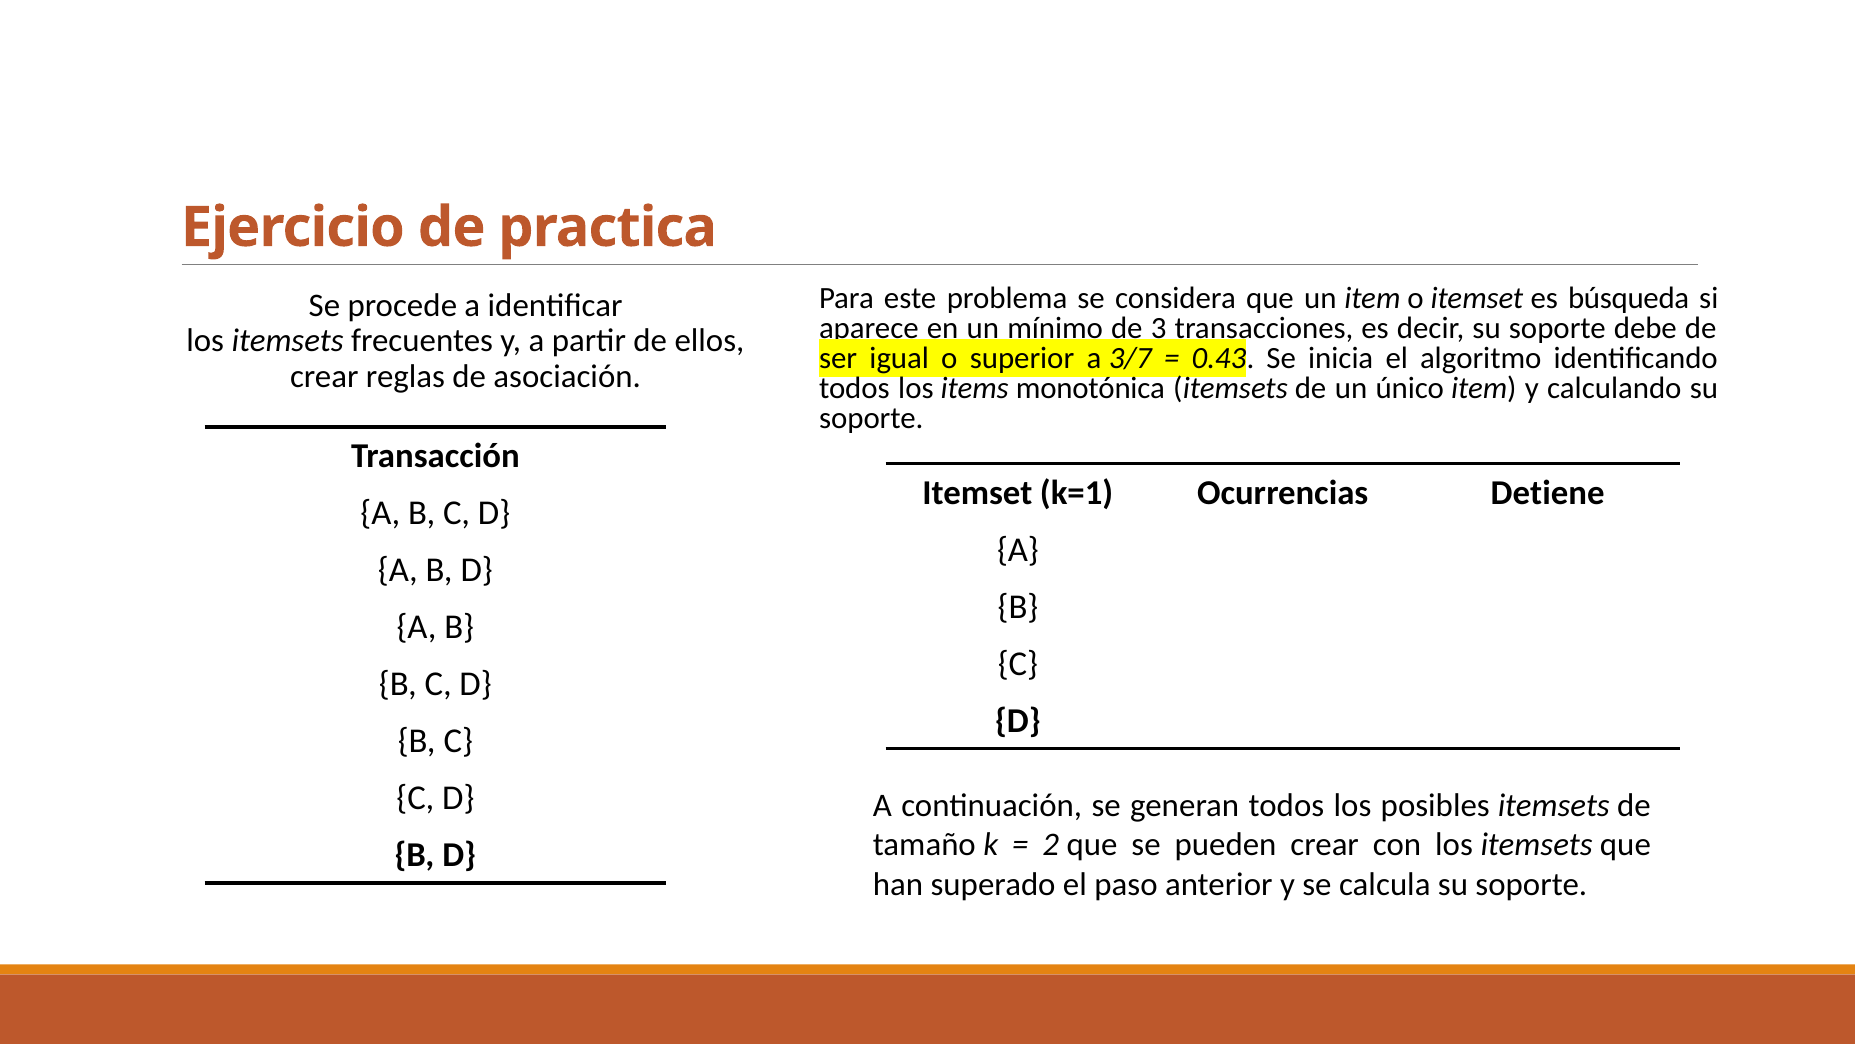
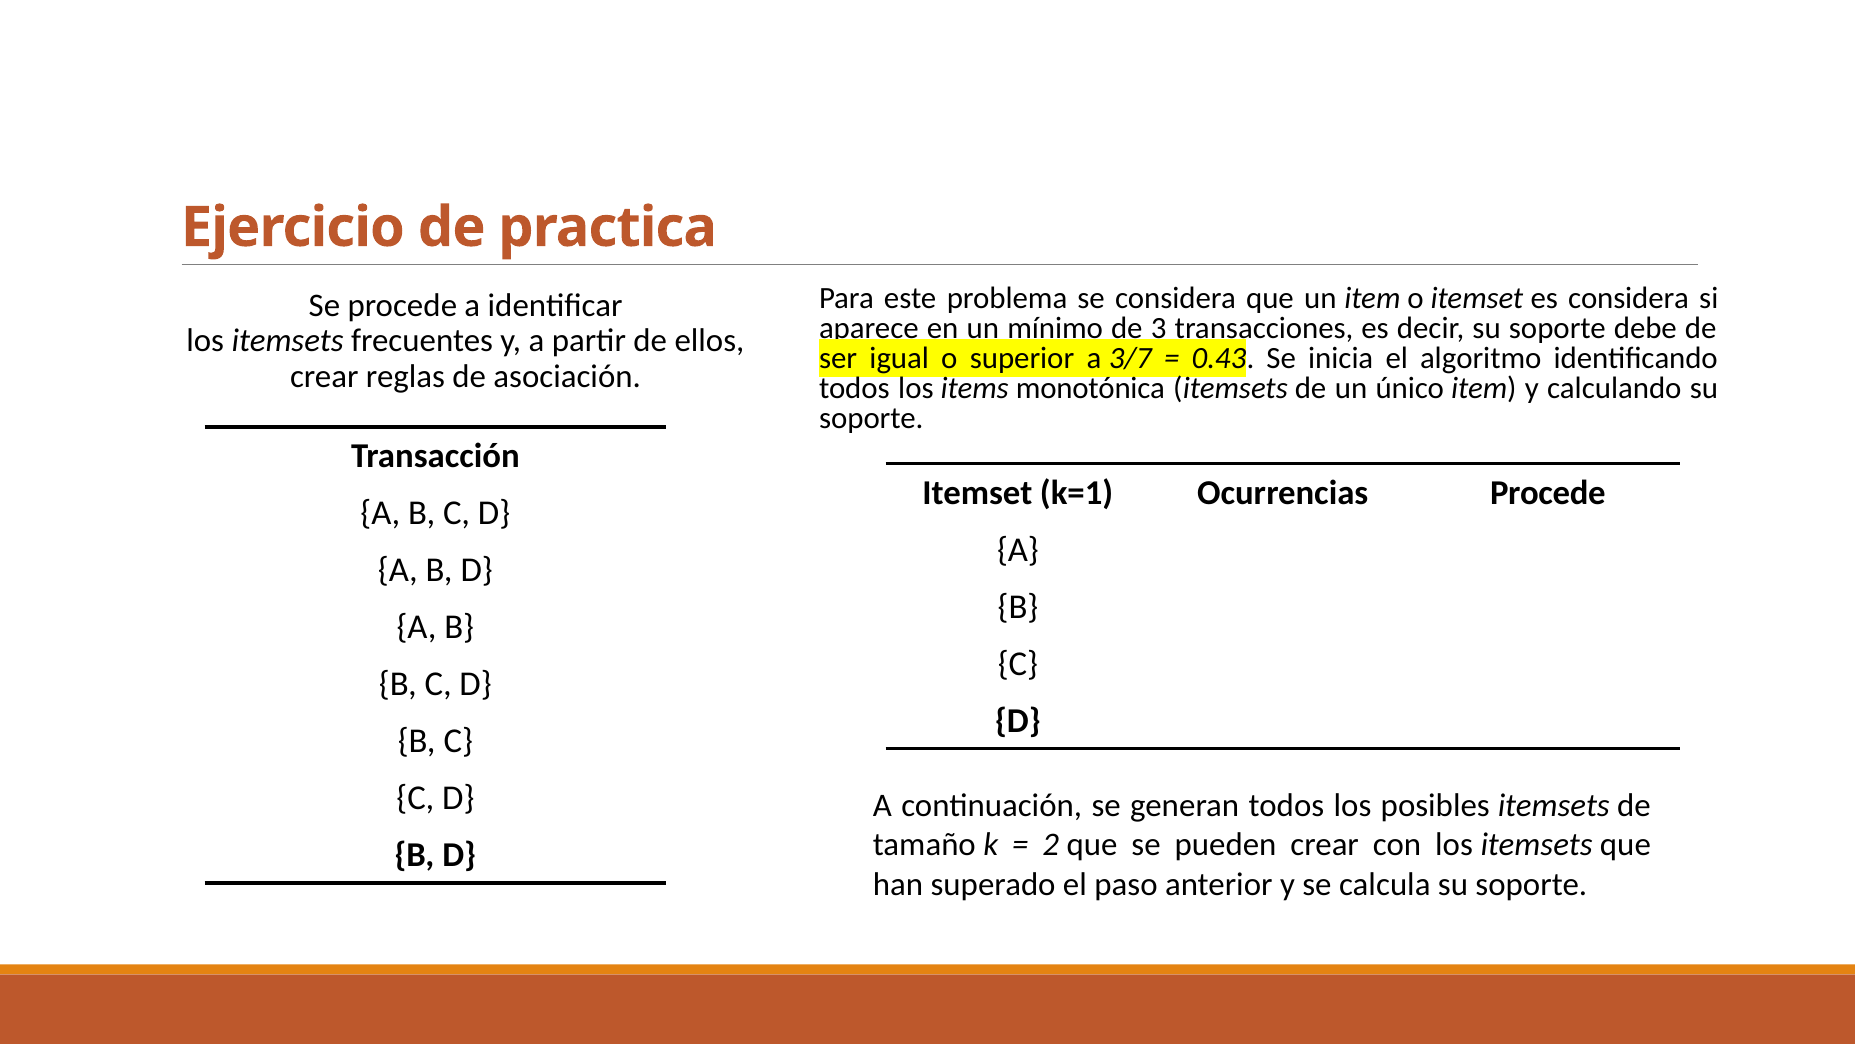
es búsqueda: búsqueda -> considera (1629, 298)
Ocurrencias Detiene: Detiene -> Procede (1548, 492)
